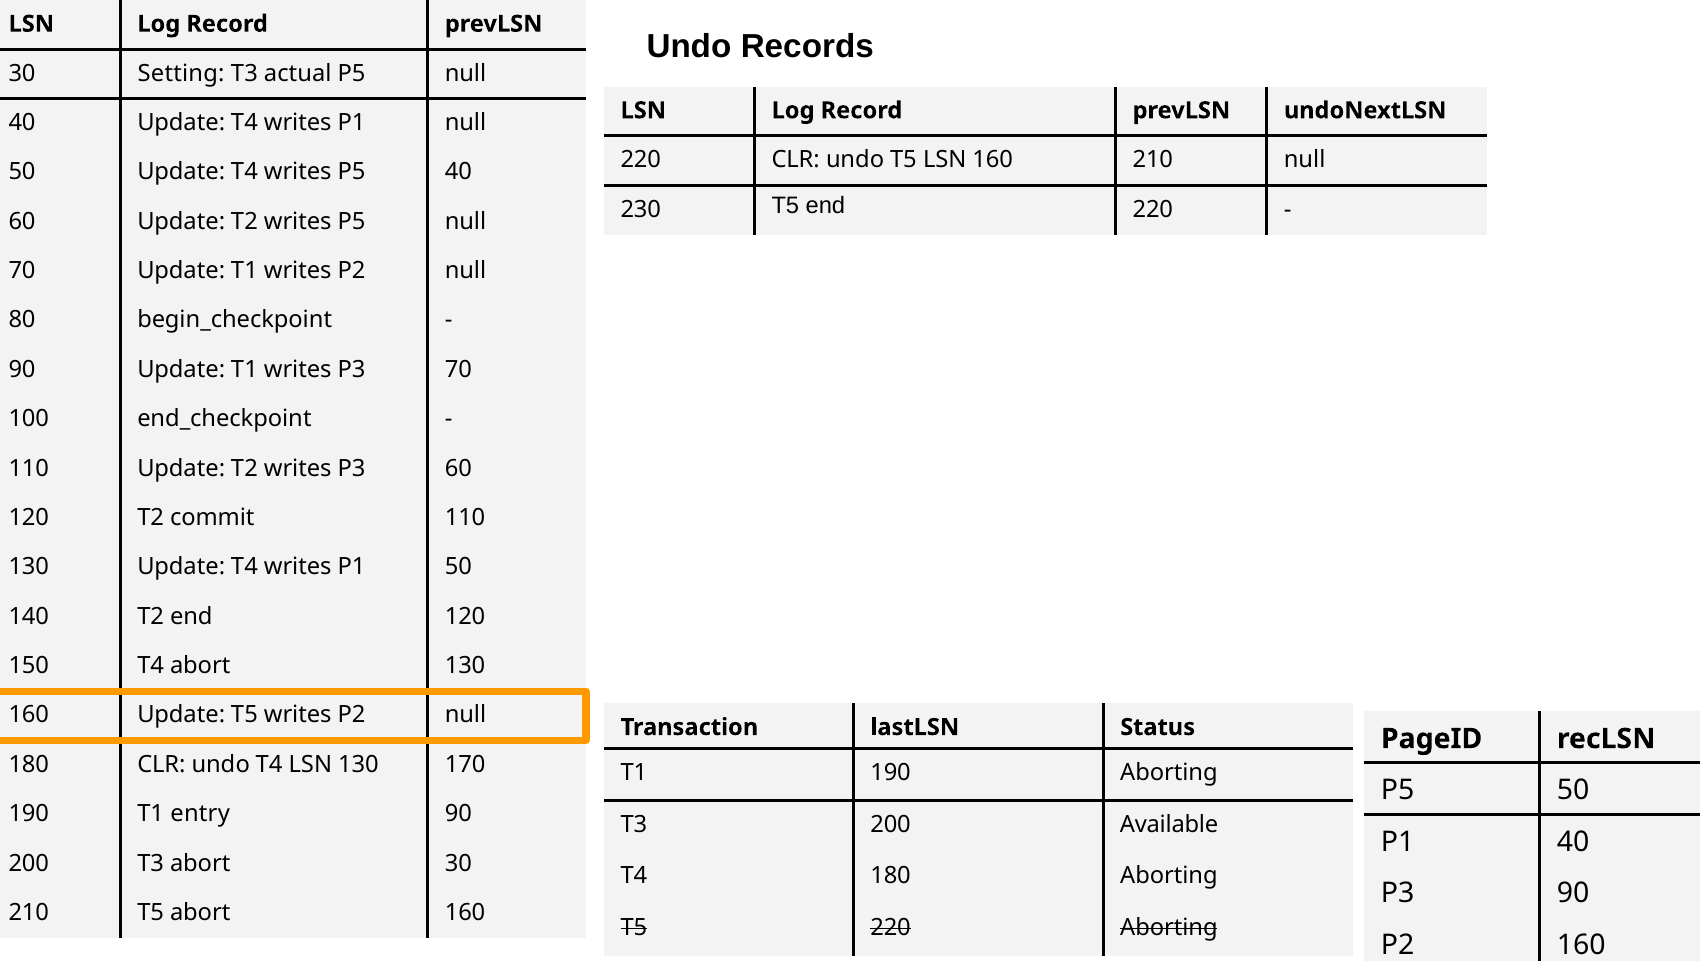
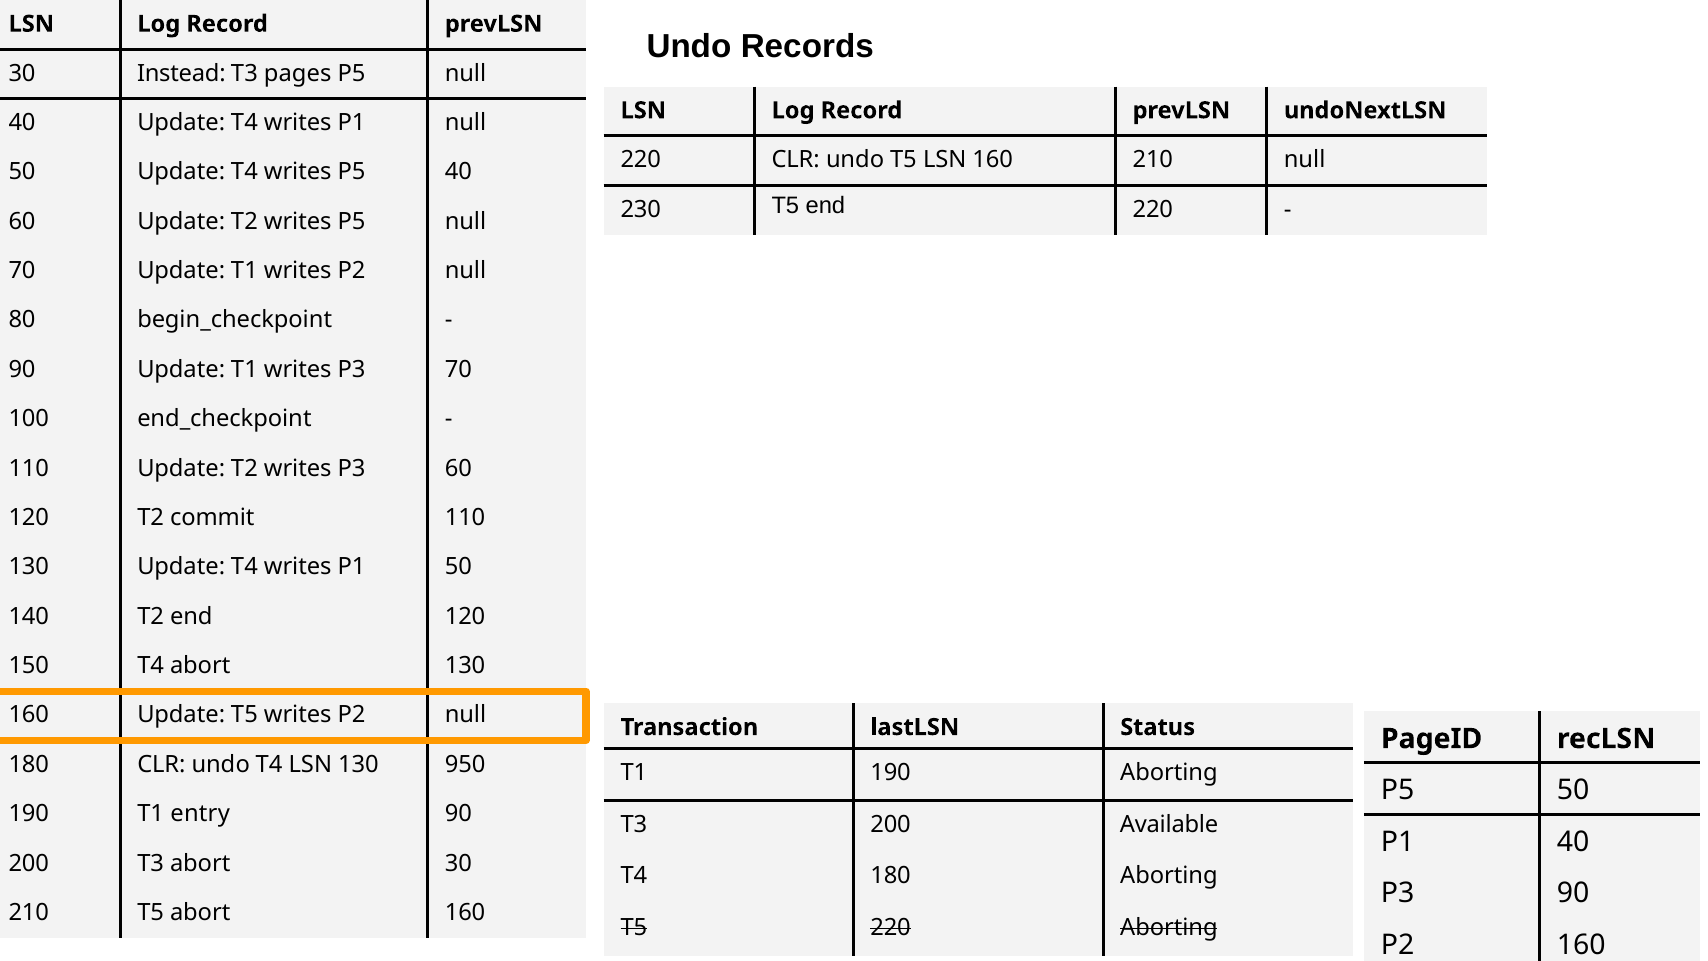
Setting: Setting -> Instead (181, 73)
actual: actual -> pages (298, 73)
170: 170 -> 950 (465, 764)
